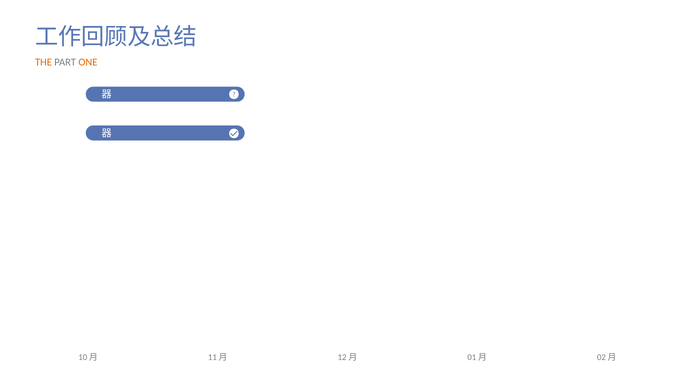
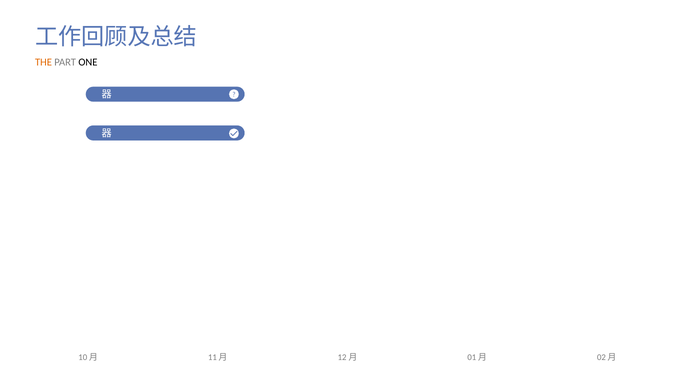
ONE colour: orange -> black (88, 62)
